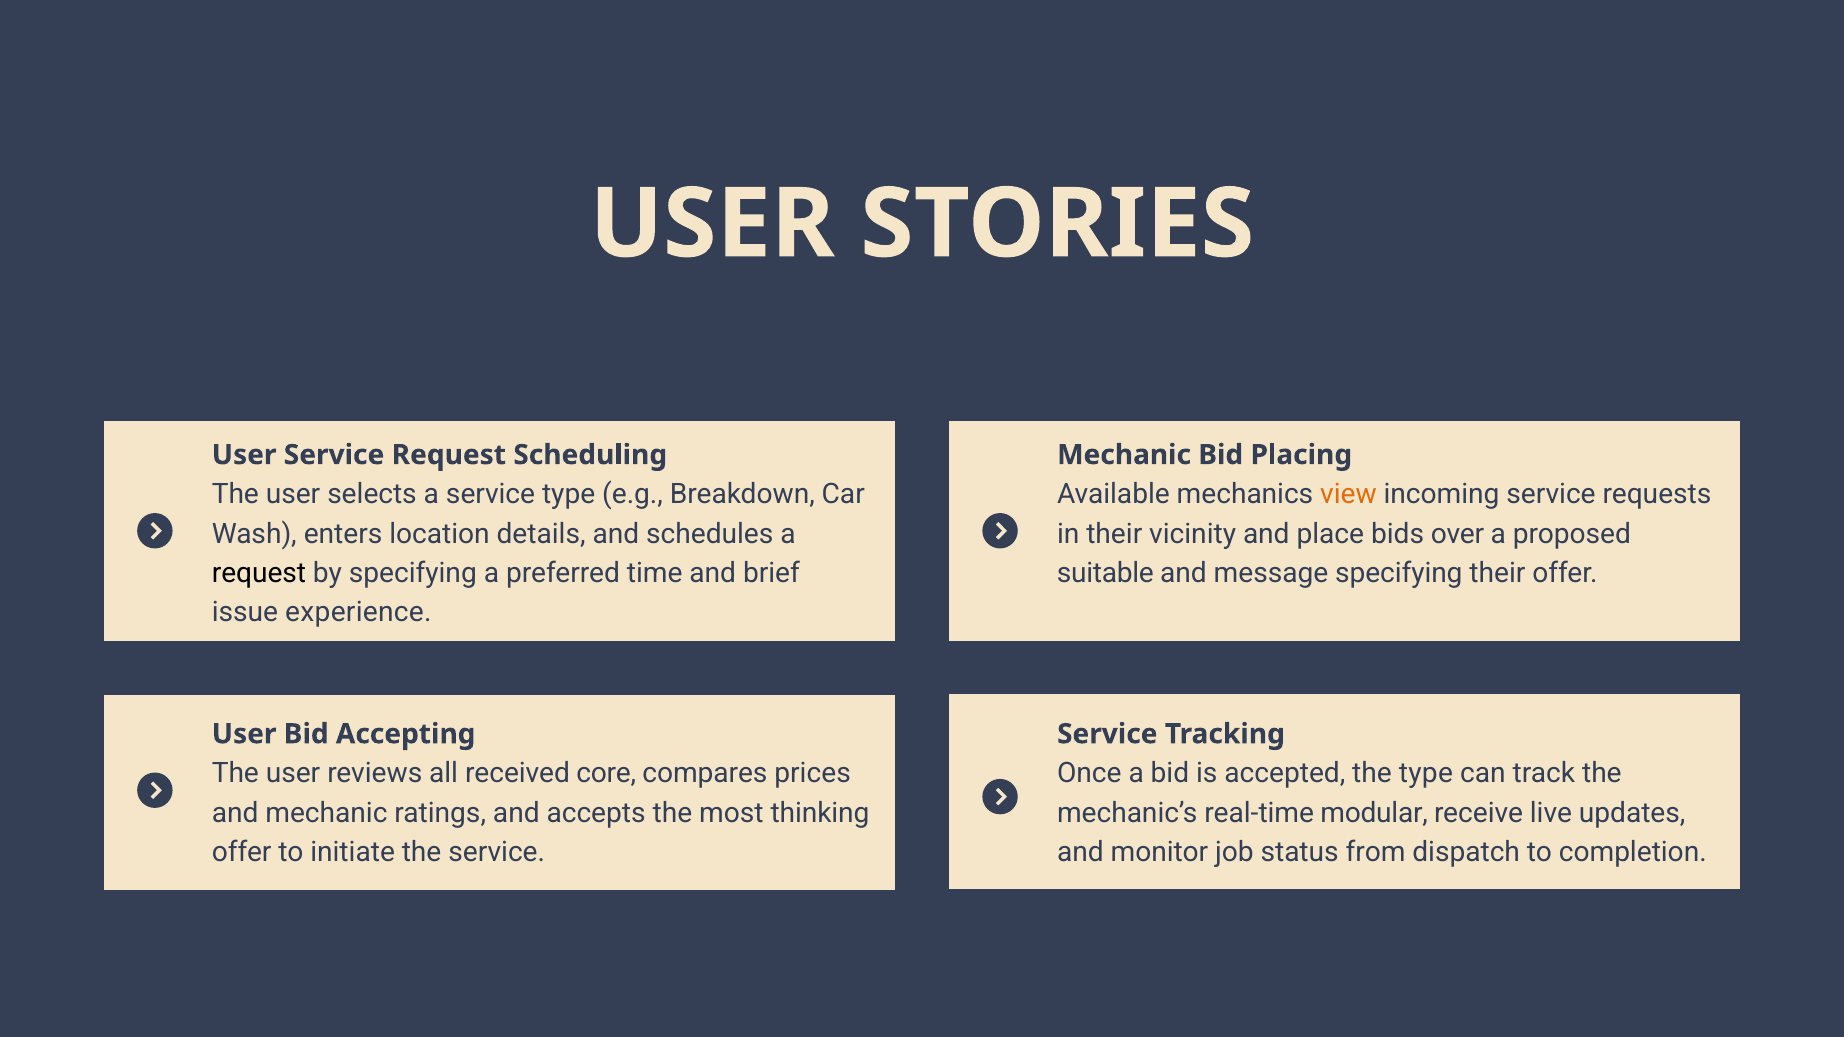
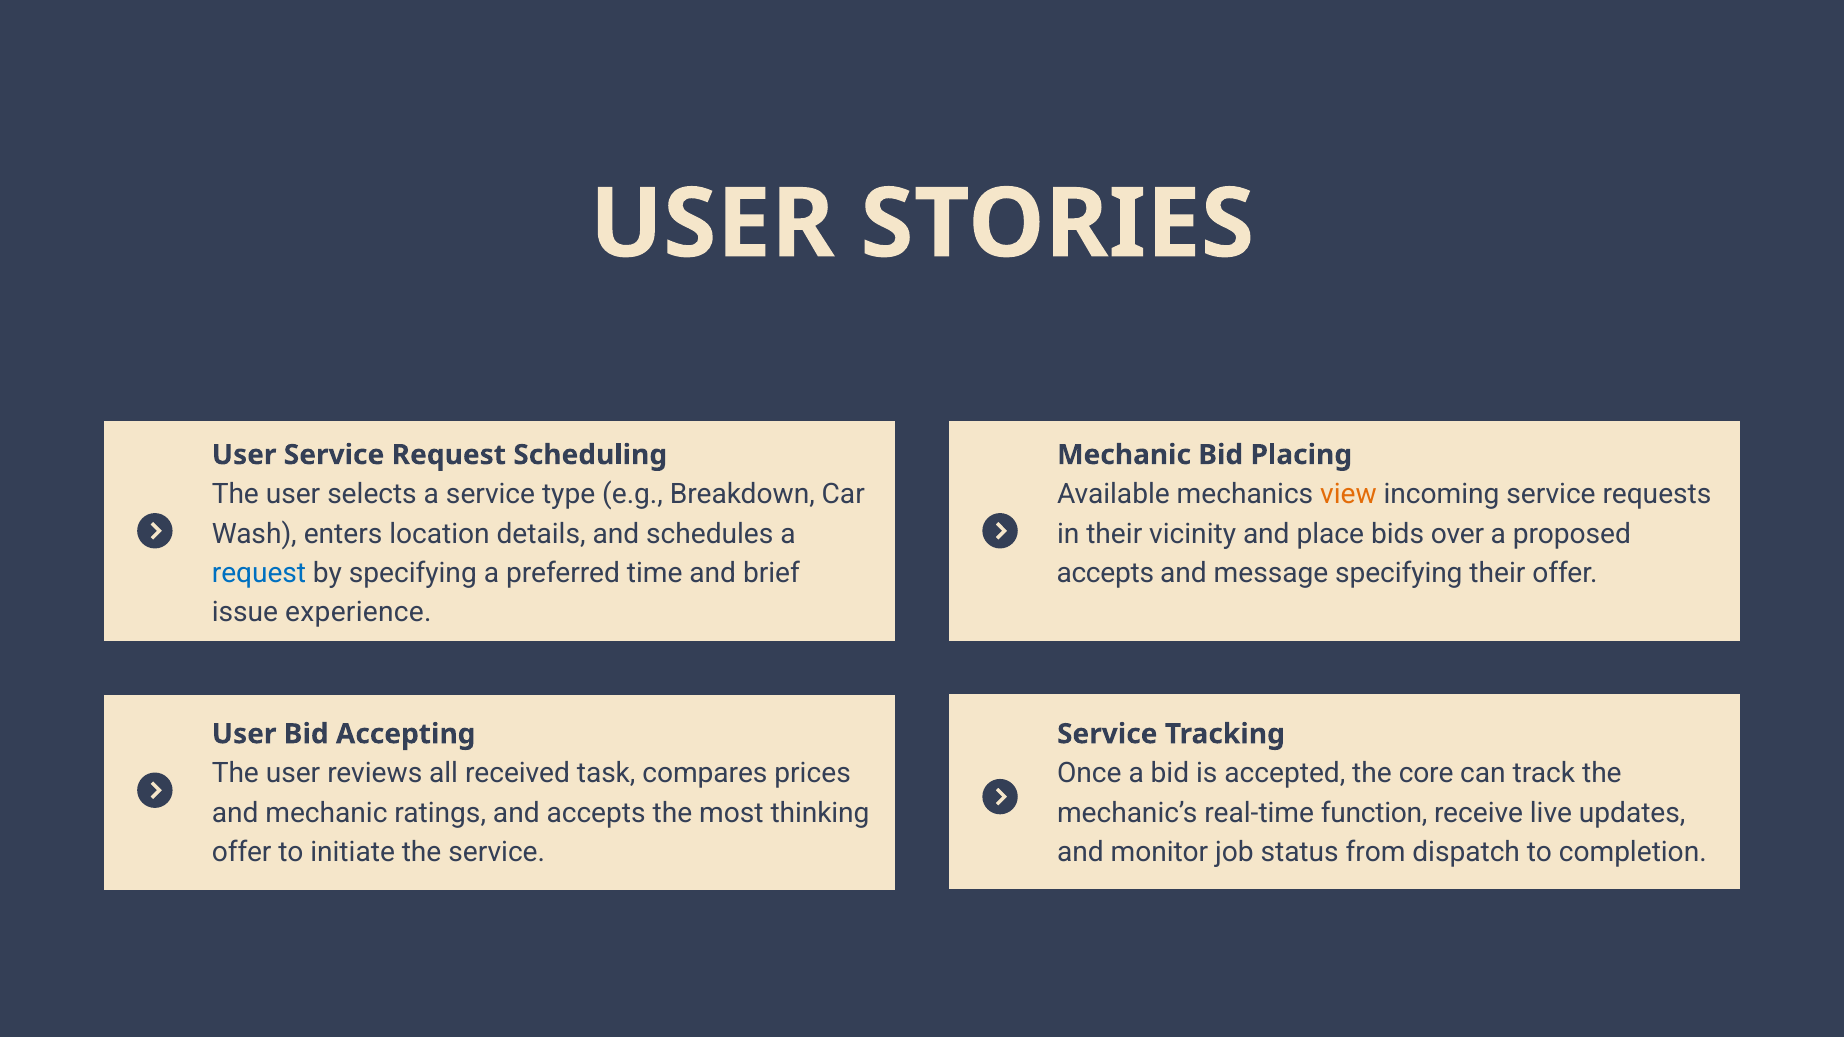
request colour: black -> blue (259, 573)
suitable: suitable -> accepts (1105, 573)
core: core -> task (606, 774)
the type: type -> core (1426, 774)
modular: modular -> function (1374, 813)
